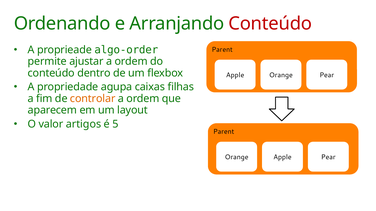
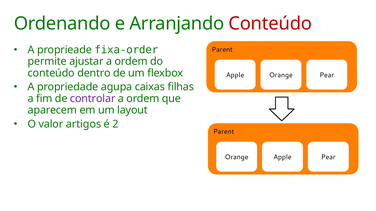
algo-order: algo-order -> fixa-order (126, 50)
controlar colour: orange -> purple (93, 99)
5: 5 -> 2 (115, 124)
